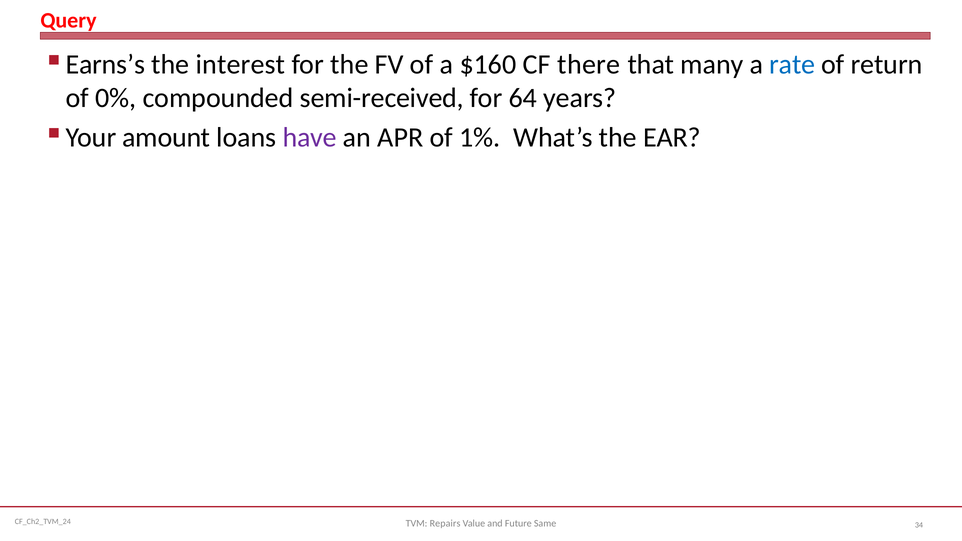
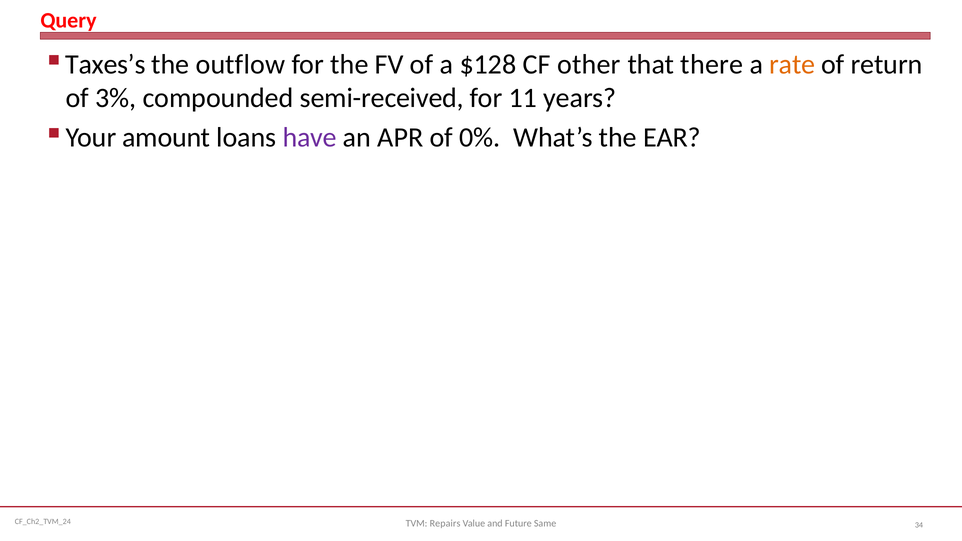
Earns’s: Earns’s -> Taxes’s (105, 64)
interest: interest -> outflow (240, 64)
$160: $160 -> $128 (488, 64)
there: there -> other (589, 64)
many: many -> there (712, 64)
rate colour: blue -> orange (792, 64)
0%: 0% -> 3% (116, 98)
64: 64 -> 11 (523, 98)
1%: 1% -> 0% (480, 137)
